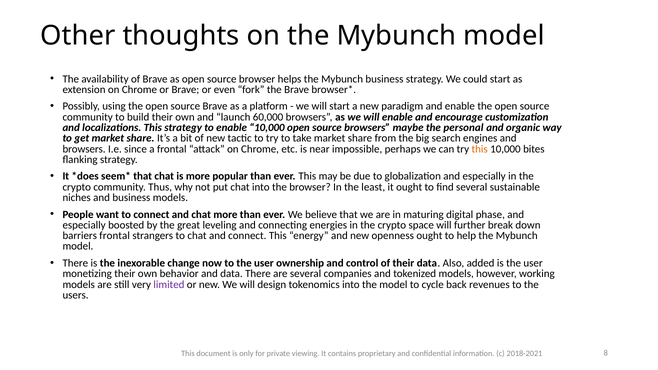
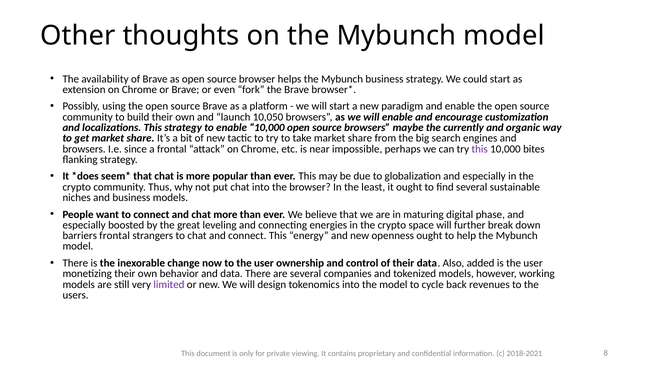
60,000: 60,000 -> 10,050 (268, 117)
personal: personal -> currently (464, 128)
this colour: orange -> purple (480, 149)
